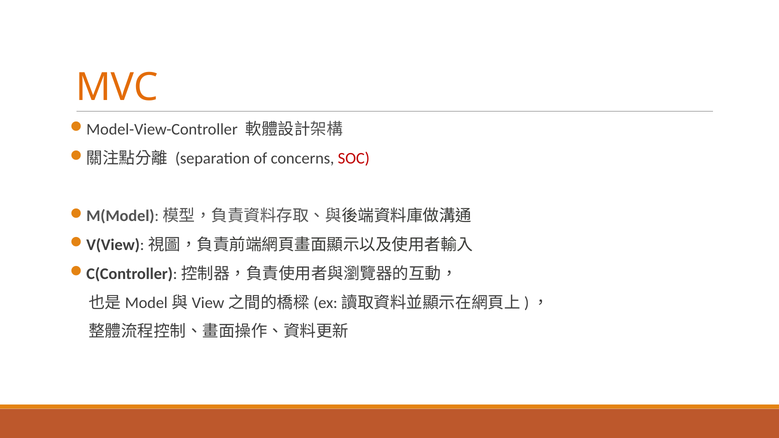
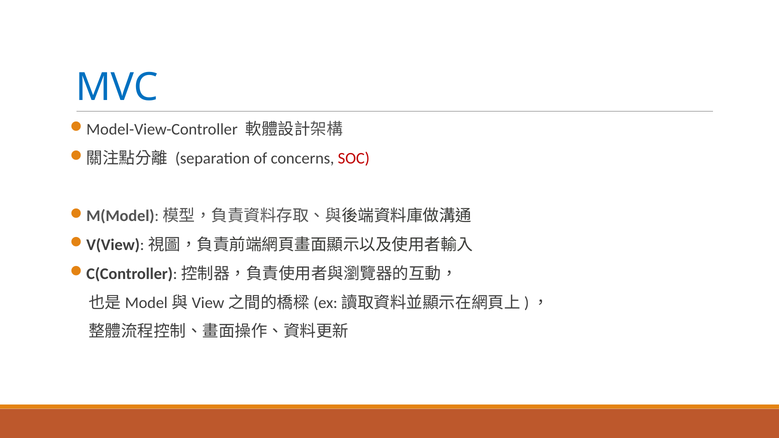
MVC colour: orange -> blue (117, 87)
